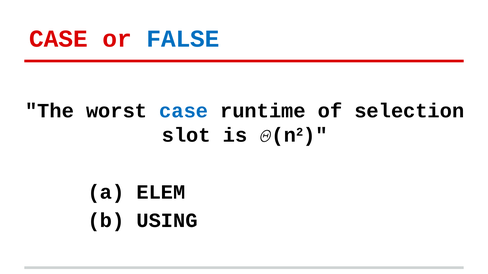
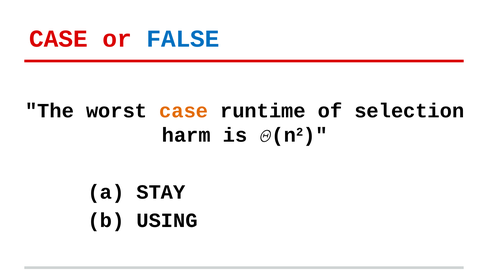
case colour: blue -> orange (184, 111)
slot: slot -> harm (186, 135)
ELEM: ELEM -> STAY (161, 192)
